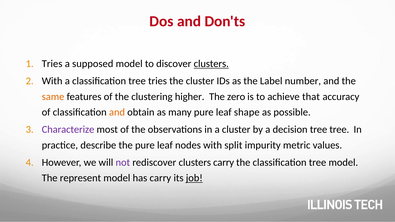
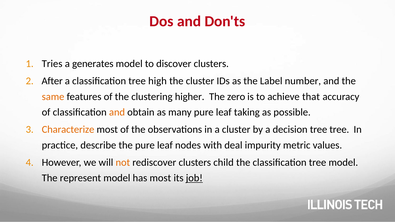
supposed: supposed -> generates (93, 64)
clusters underline: present -> none (211, 64)
With: With -> After (52, 81)
tree tries: tries -> high (157, 81)
shape: shape -> taking (247, 112)
Characterize colour: purple -> orange (68, 130)
split: split -> deal (233, 145)
not colour: purple -> orange (123, 163)
clusters carry: carry -> child (224, 163)
has carry: carry -> most (160, 178)
